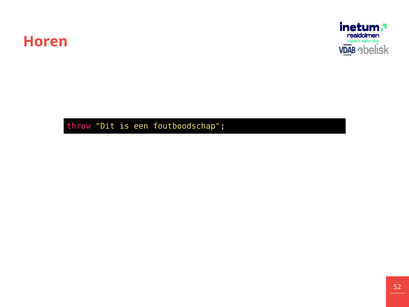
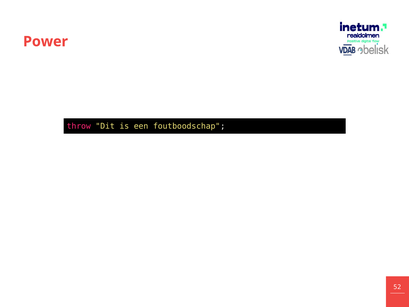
Horen: Horen -> Power (45, 41)
